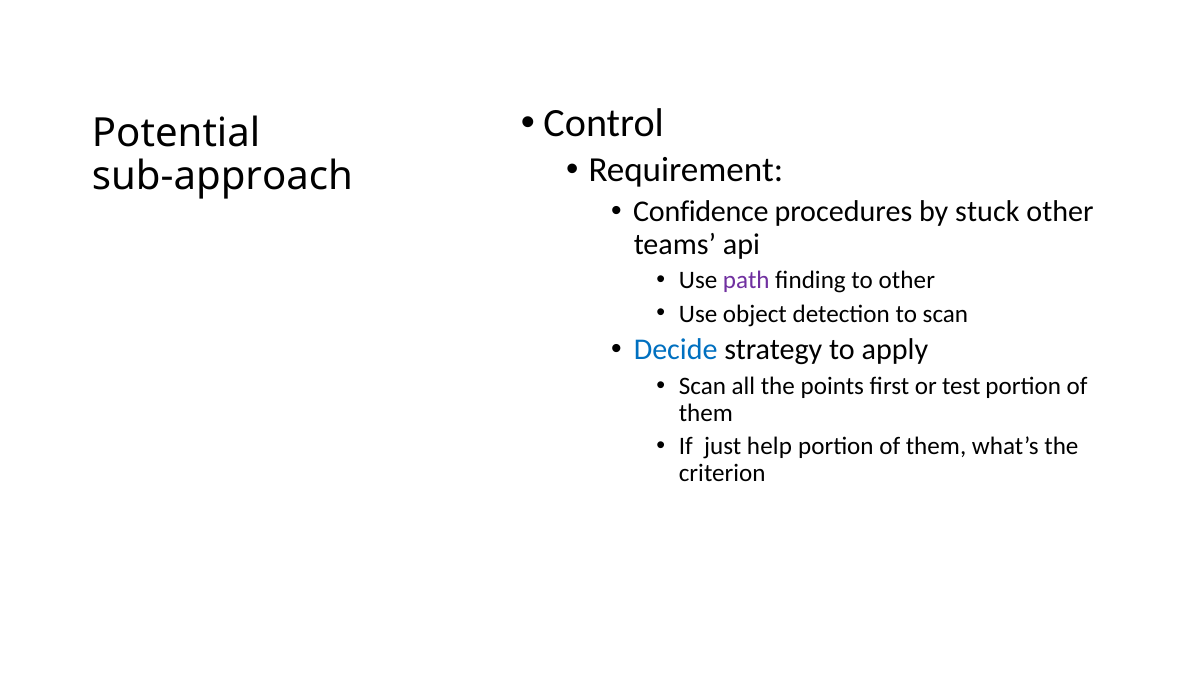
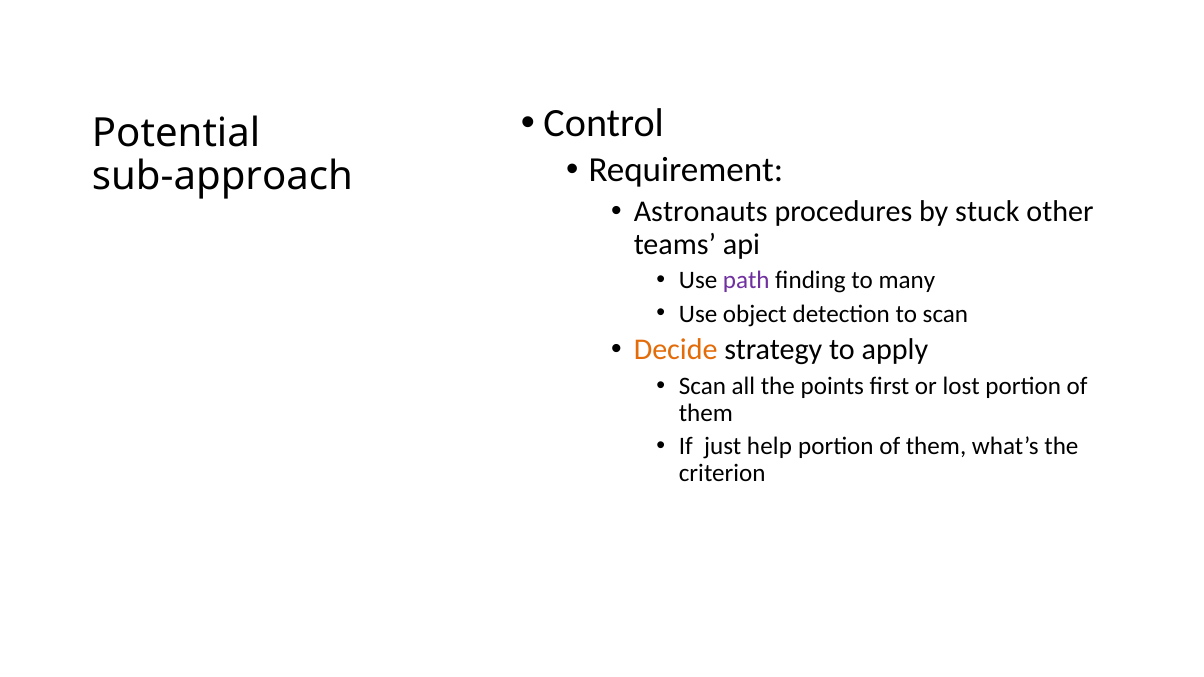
Confidence: Confidence -> Astronauts (701, 212)
to other: other -> many (907, 280)
Decide colour: blue -> orange (676, 350)
test: test -> lost (961, 386)
